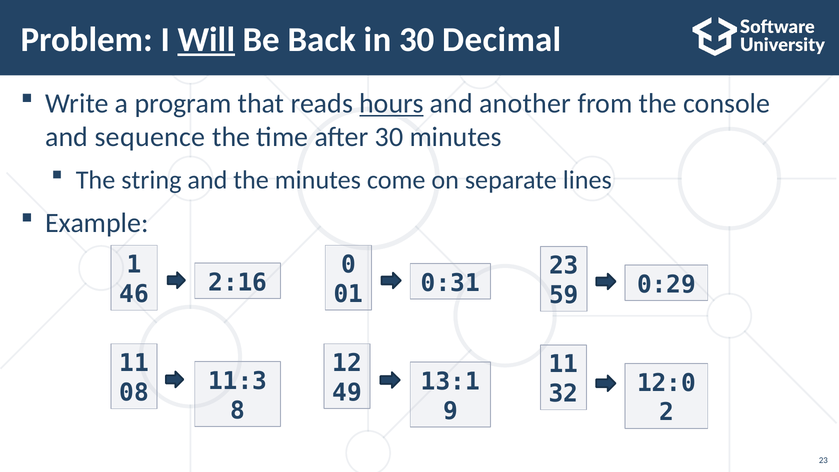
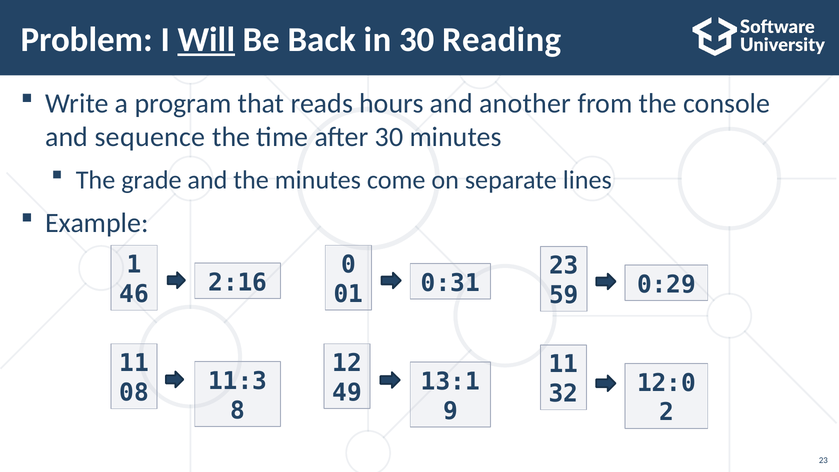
Decimal: Decimal -> Reading (502, 40)
hours underline: present -> none (392, 104)
string: string -> grade (151, 180)
